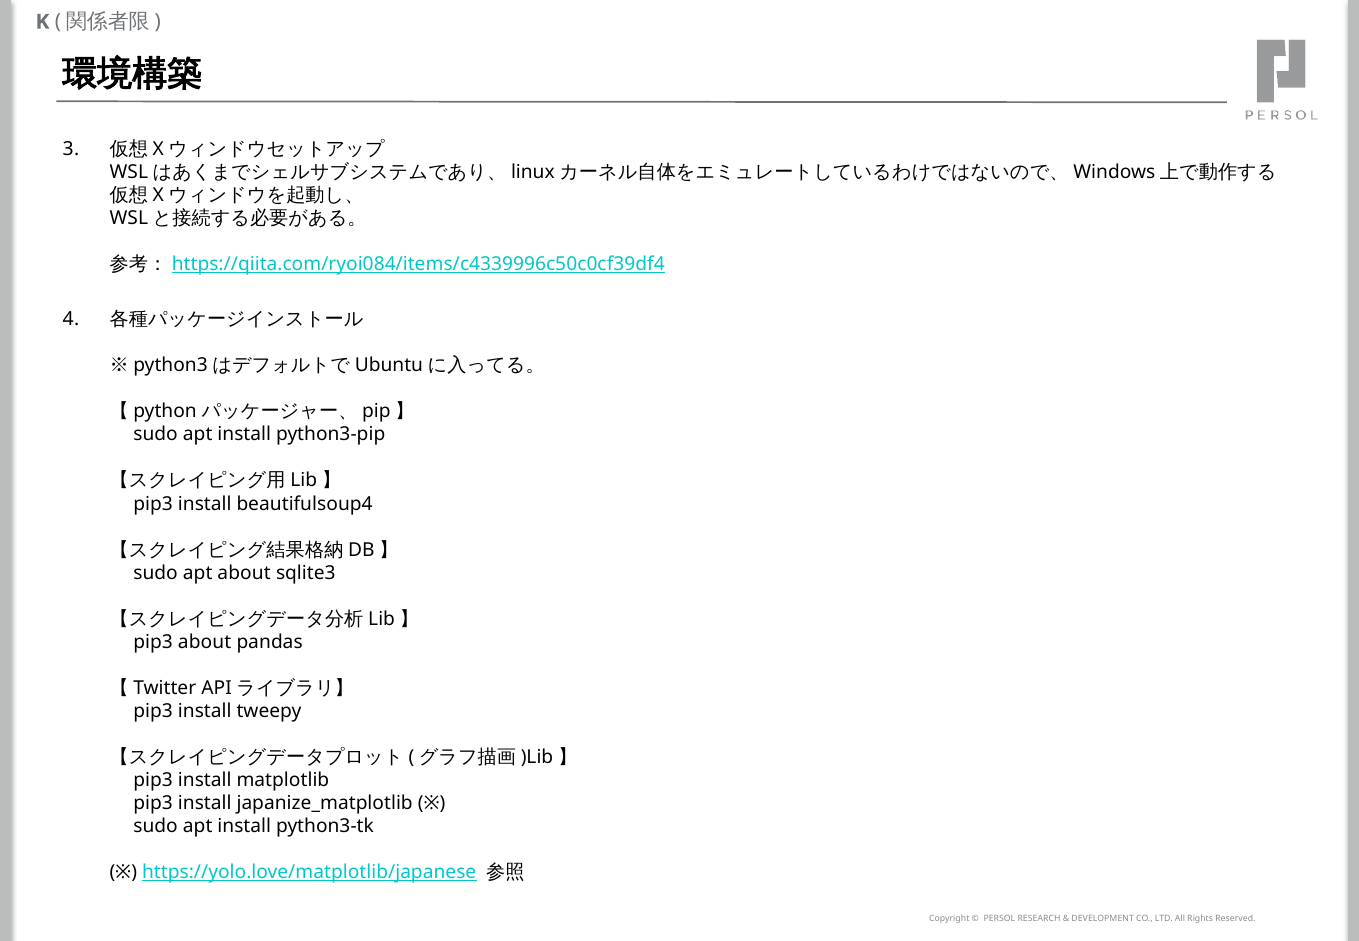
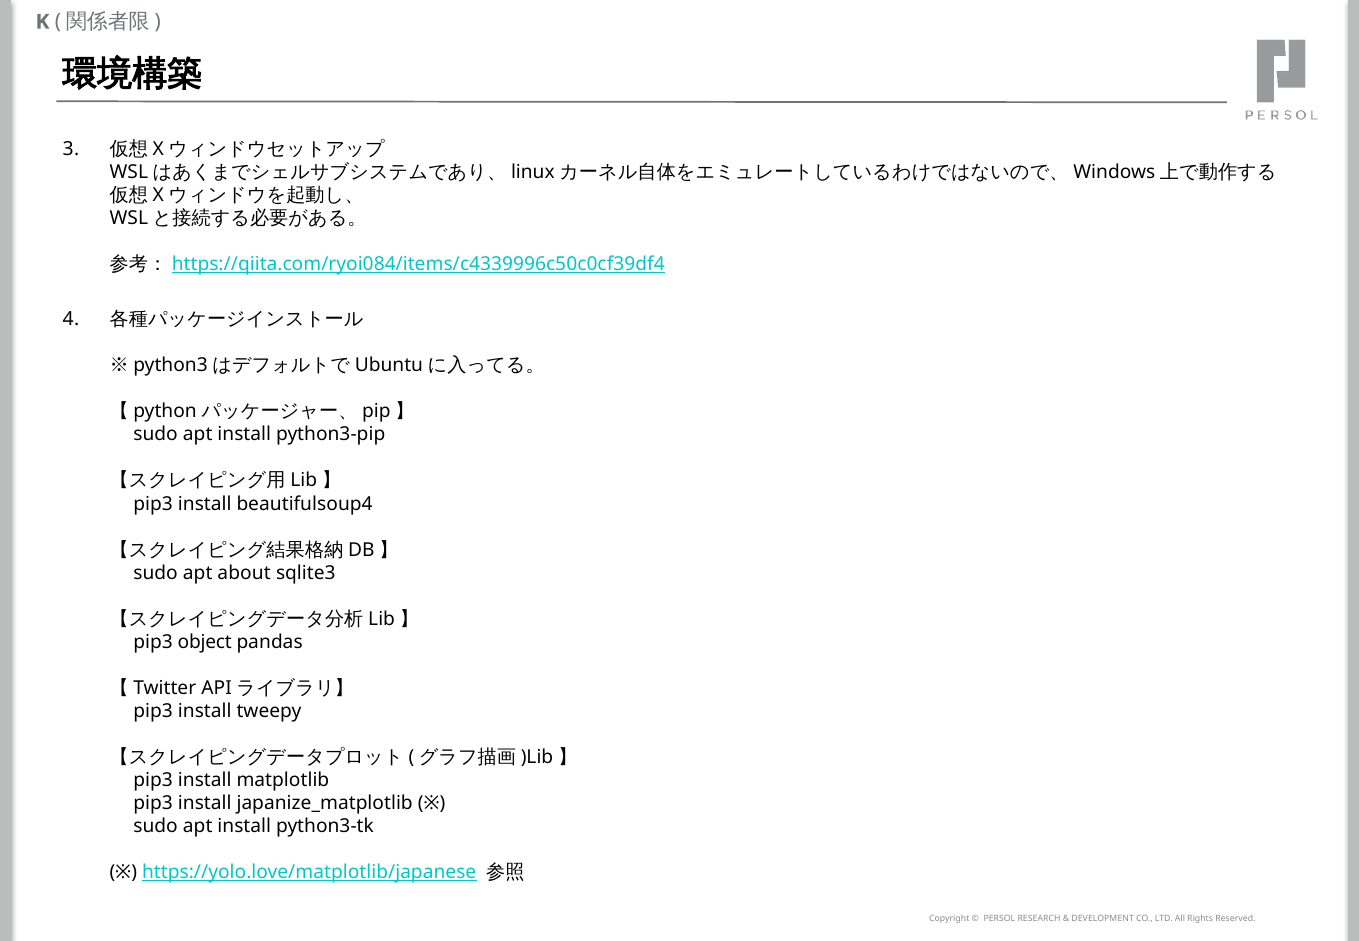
pip3 about: about -> object (205, 642)
